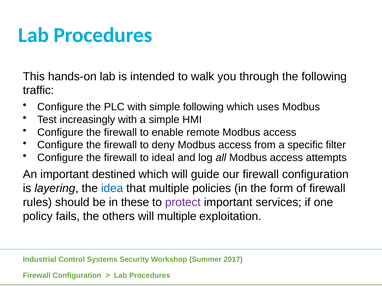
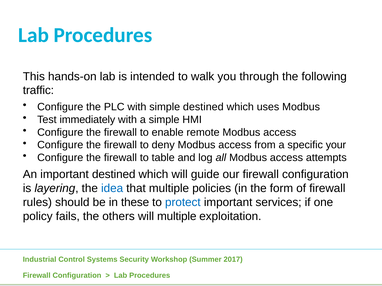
simple following: following -> destined (203, 107)
increasingly: increasingly -> immediately (87, 120)
filter: filter -> your (336, 145)
ideal: ideal -> table (163, 158)
protect colour: purple -> blue (183, 203)
